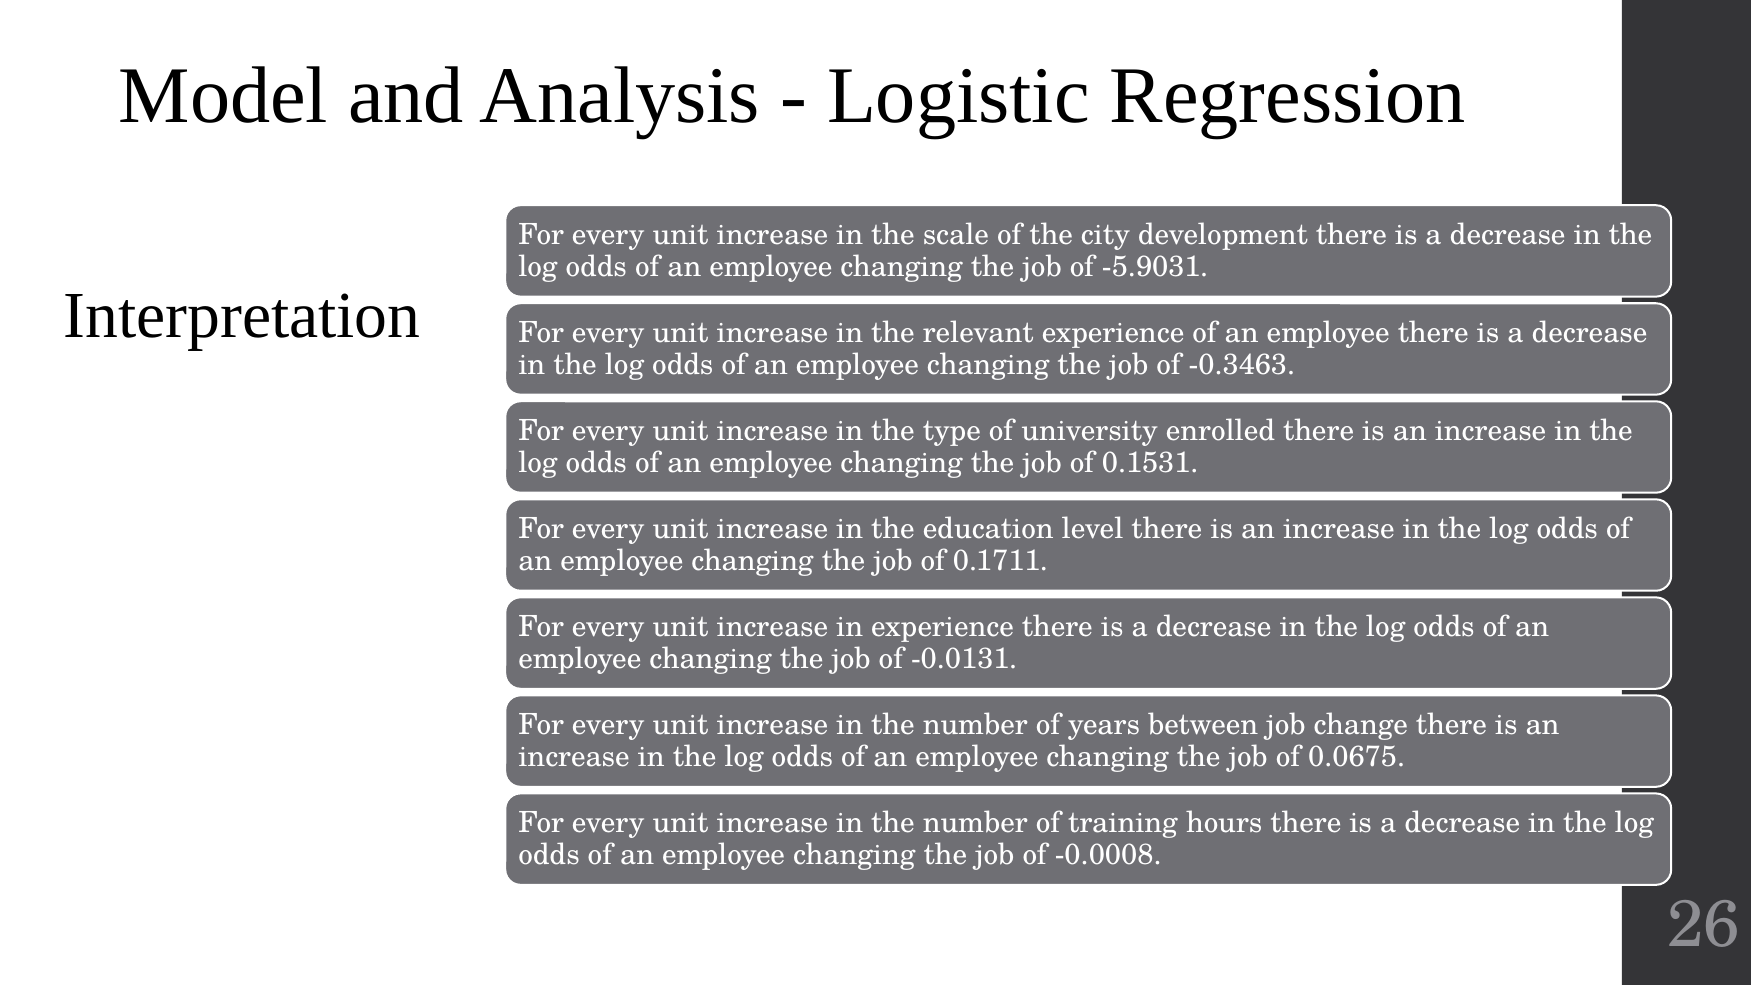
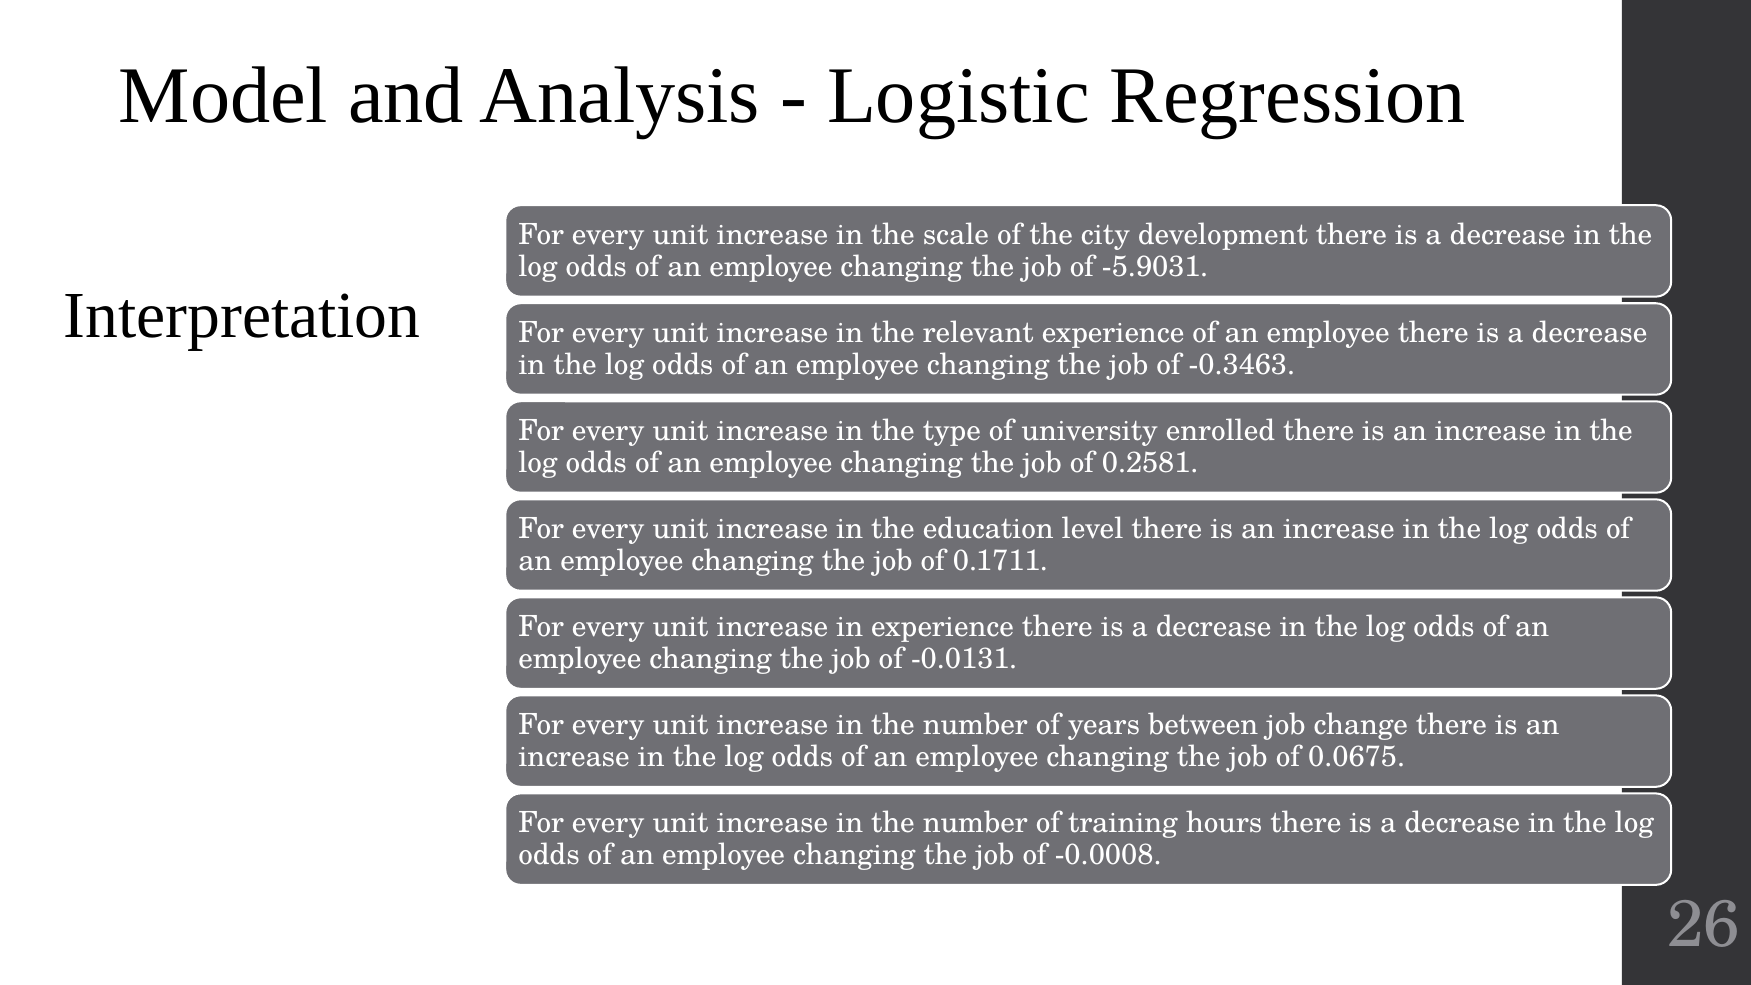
0.1531: 0.1531 -> 0.2581 (1150, 463)
